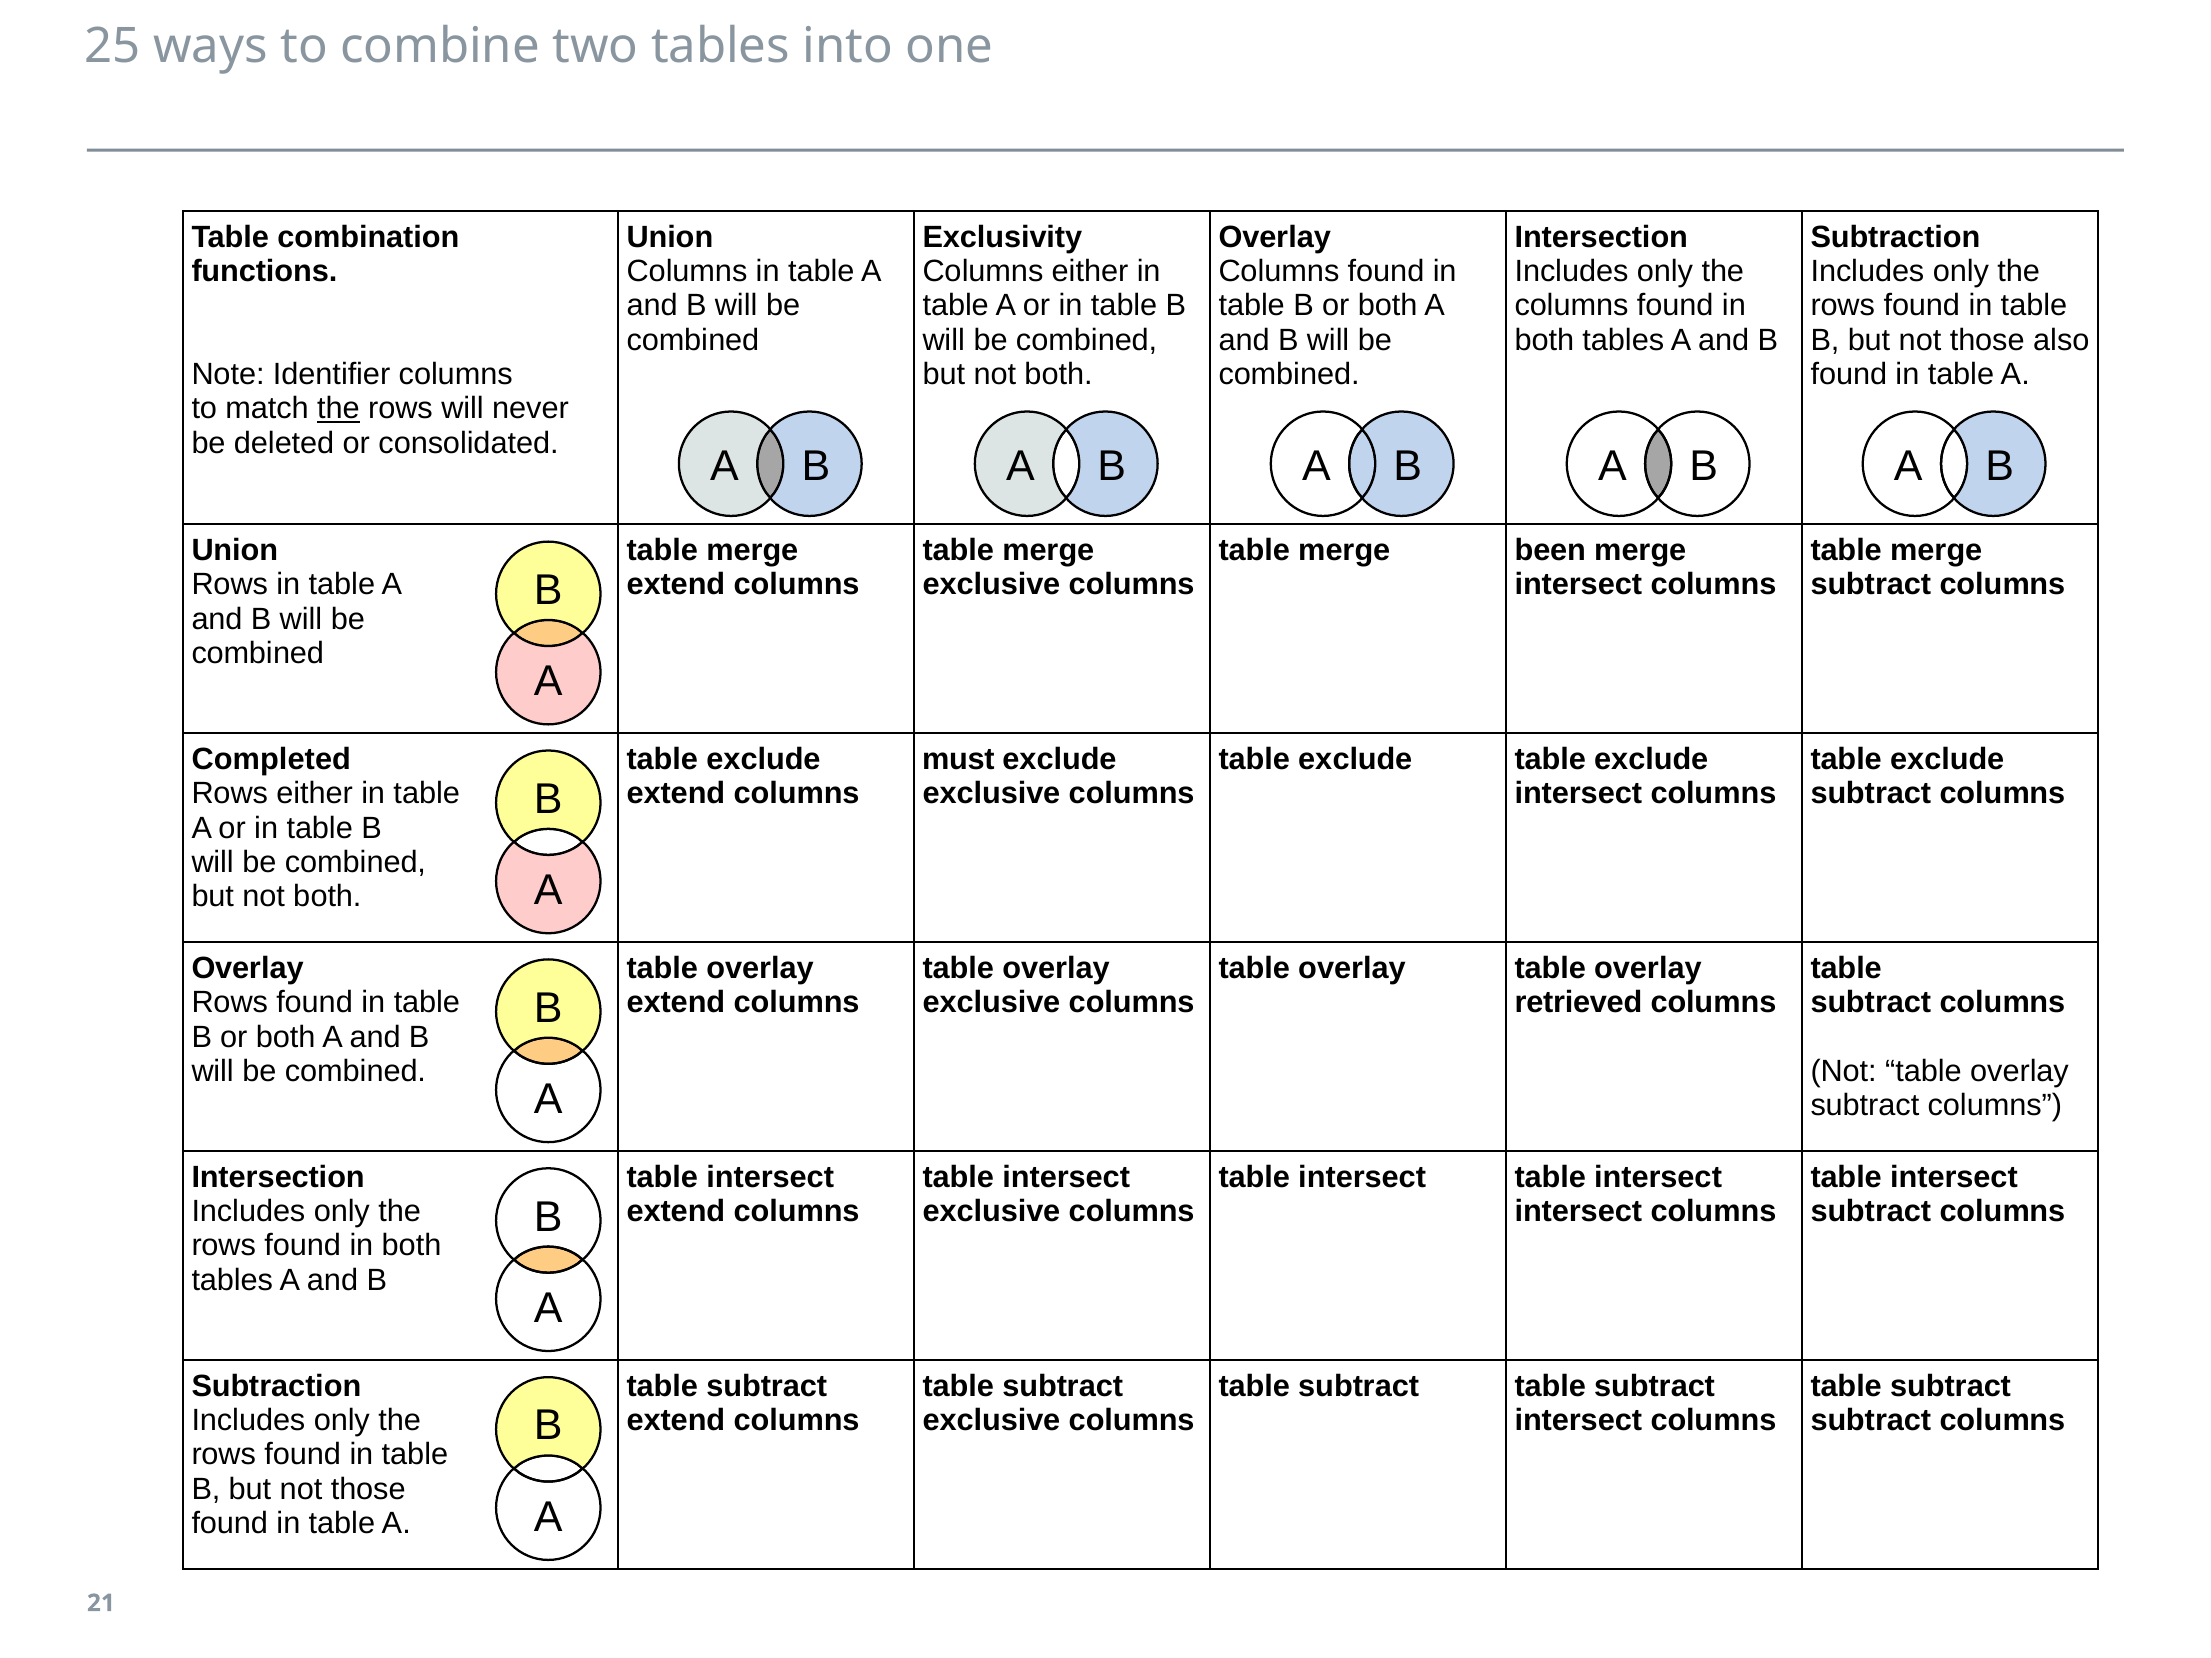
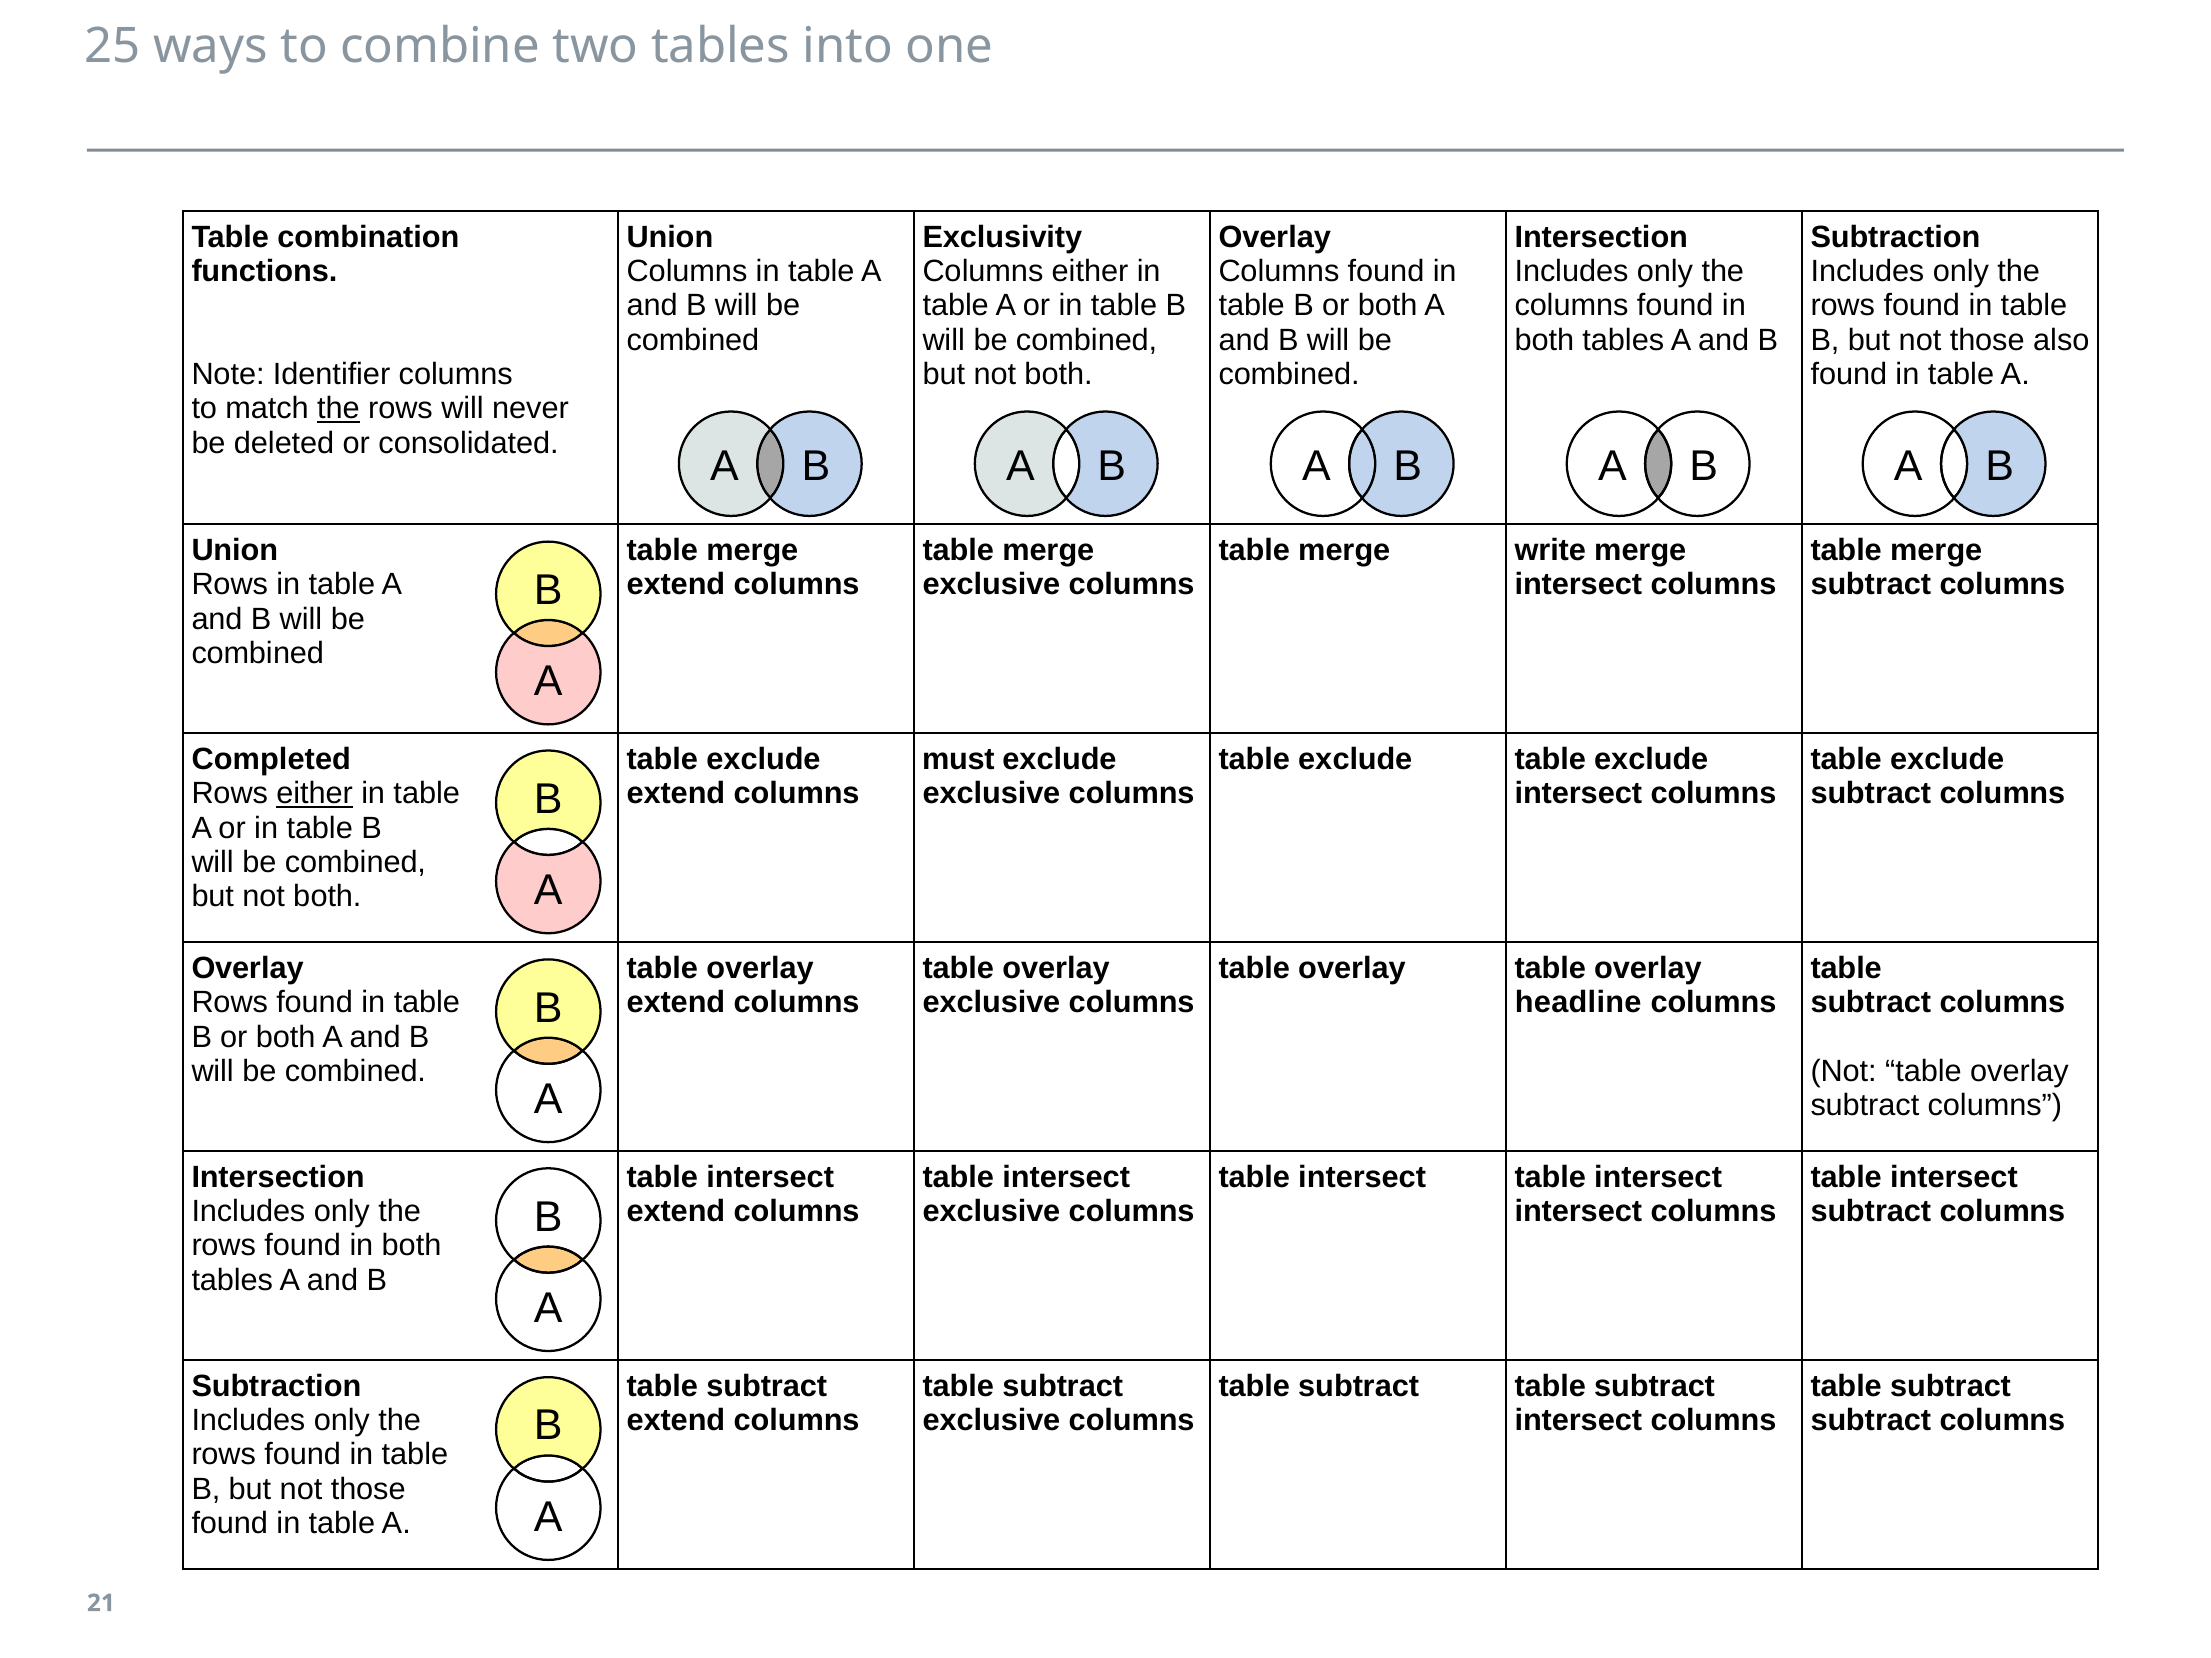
been: been -> write (1550, 551)
either underline: none -> present (315, 794)
retrieved: retrieved -> headline (1578, 1003)
